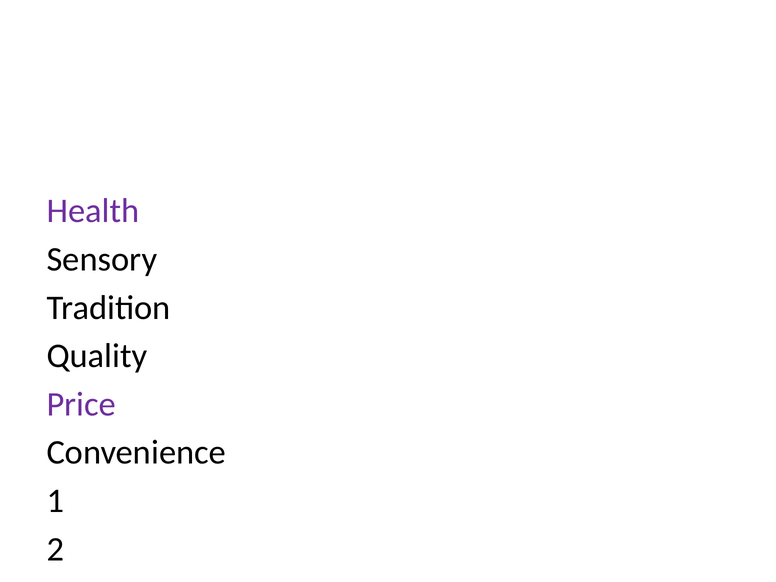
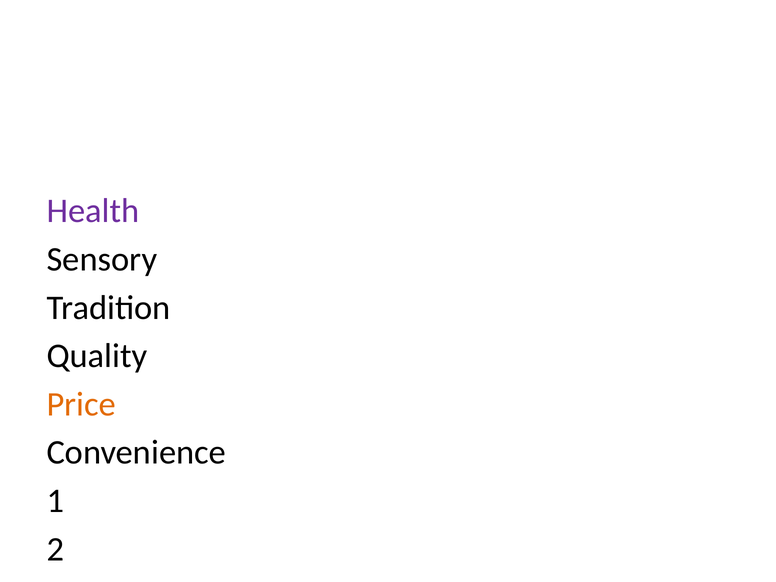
Price colour: purple -> orange (81, 404)
